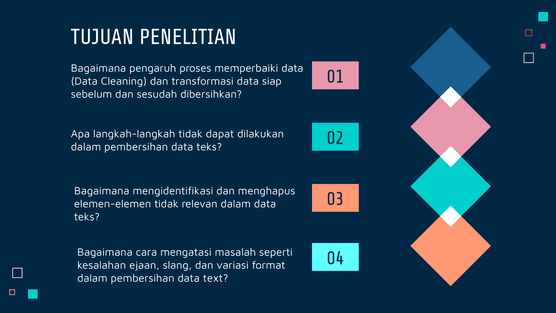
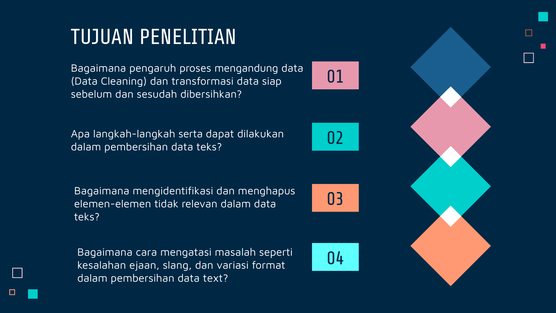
memperbaiki: memperbaiki -> mengandung (246, 68)
langkah-langkah tidak: tidak -> serta (191, 134)
